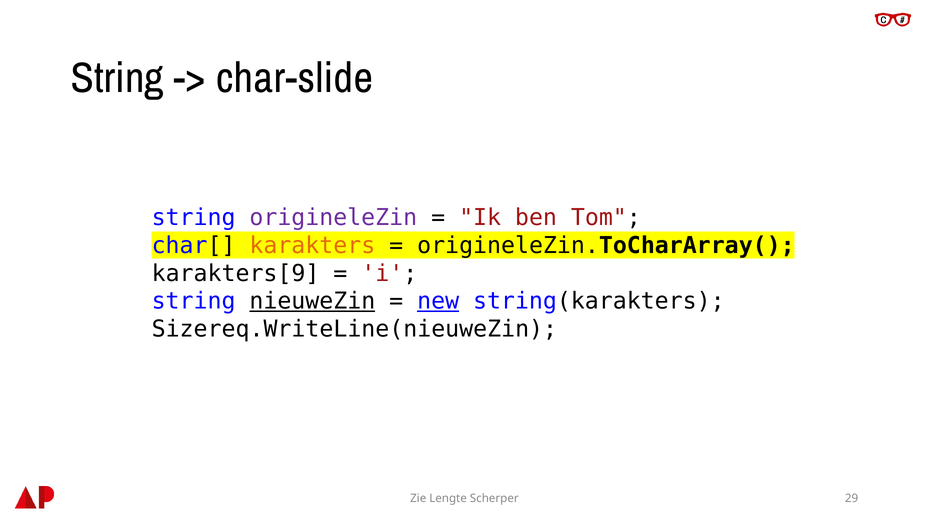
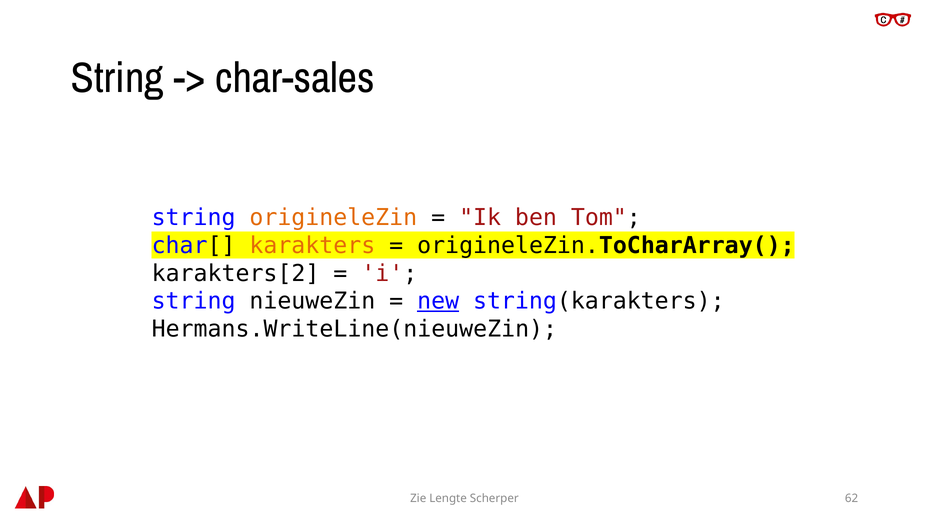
char-slide: char-slide -> char-sales (295, 78)
origineleZin colour: purple -> orange (333, 217)
karakters[9: karakters[9 -> karakters[2 (236, 273)
nieuweZin underline: present -> none (312, 301)
Sizereq.WriteLine(nieuweZin: Sizereq.WriteLine(nieuweZin -> Hermans.WriteLine(nieuweZin (354, 329)
29: 29 -> 62 (852, 498)
